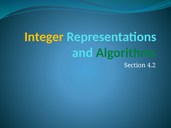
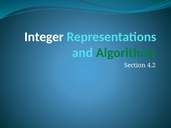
Integer colour: yellow -> white (44, 37)
